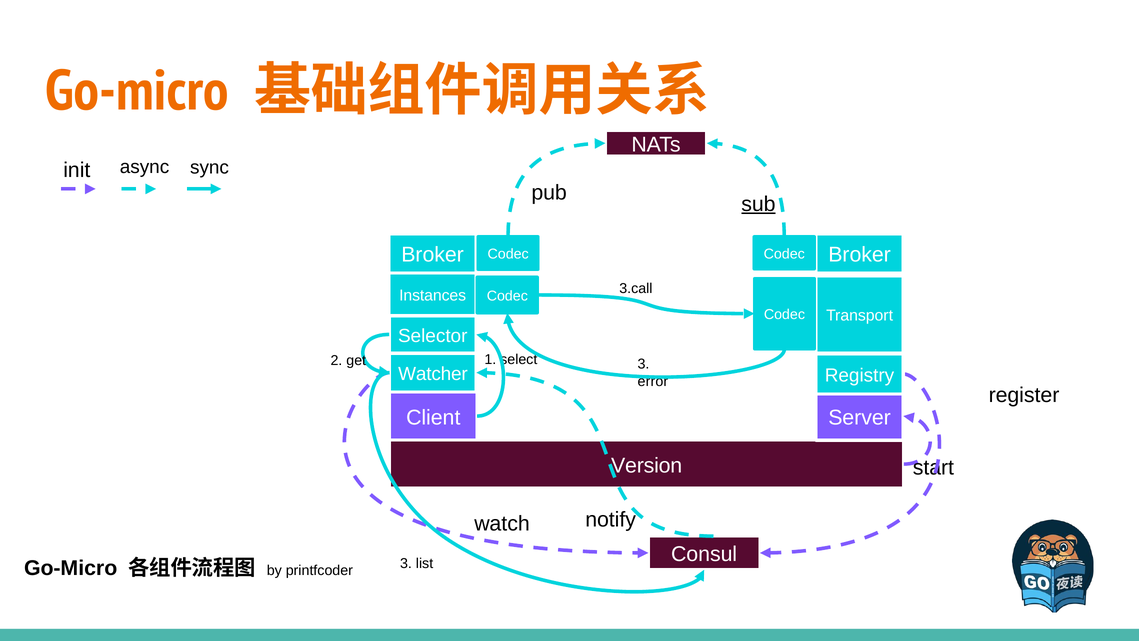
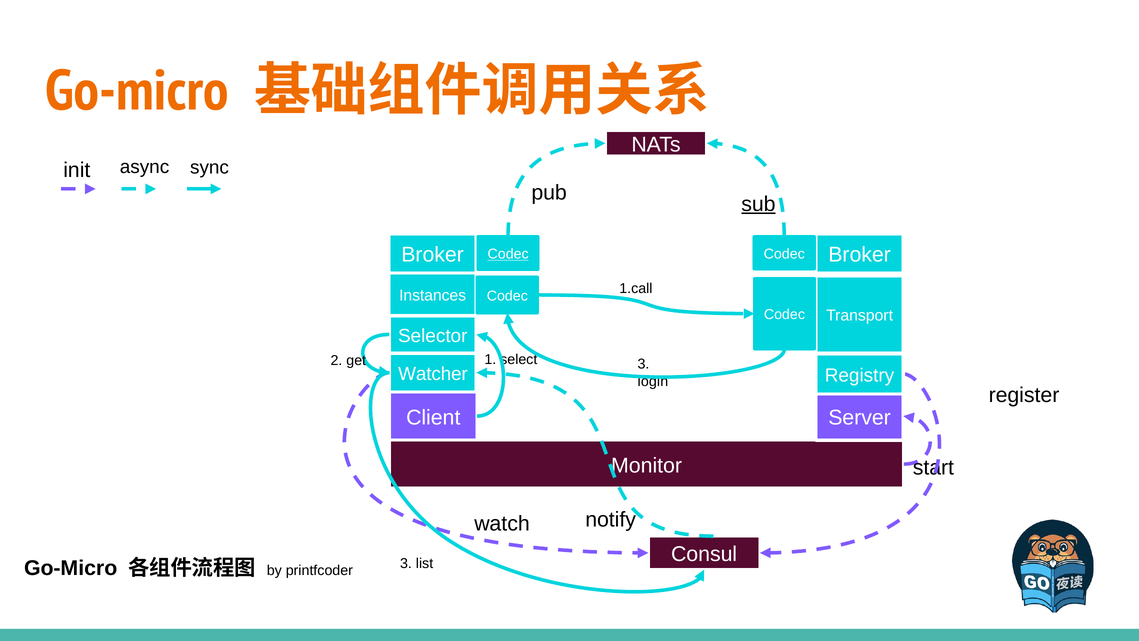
Codec underline: none -> present (508, 254)
3.call: 3.call -> 1.call (636, 288)
error: error -> login (653, 381)
Version: Version -> Monitor (647, 465)
